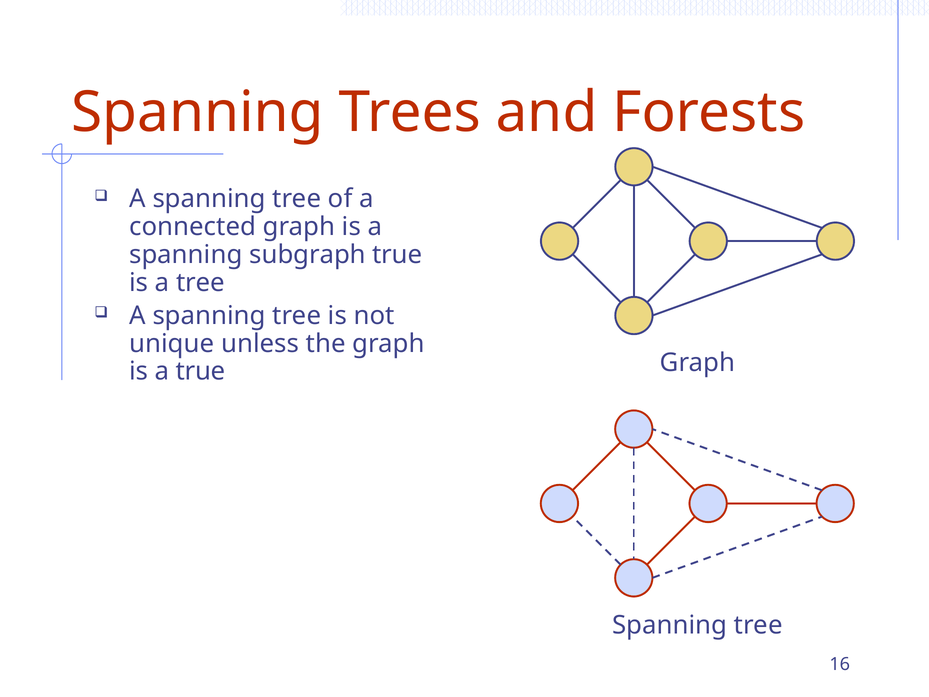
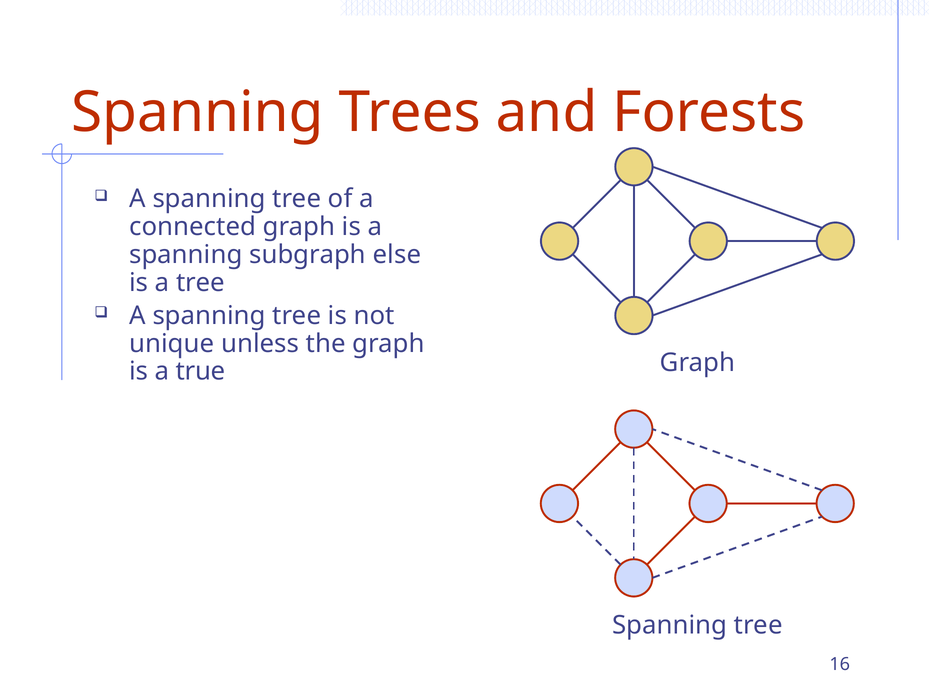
subgraph true: true -> else (397, 255)
